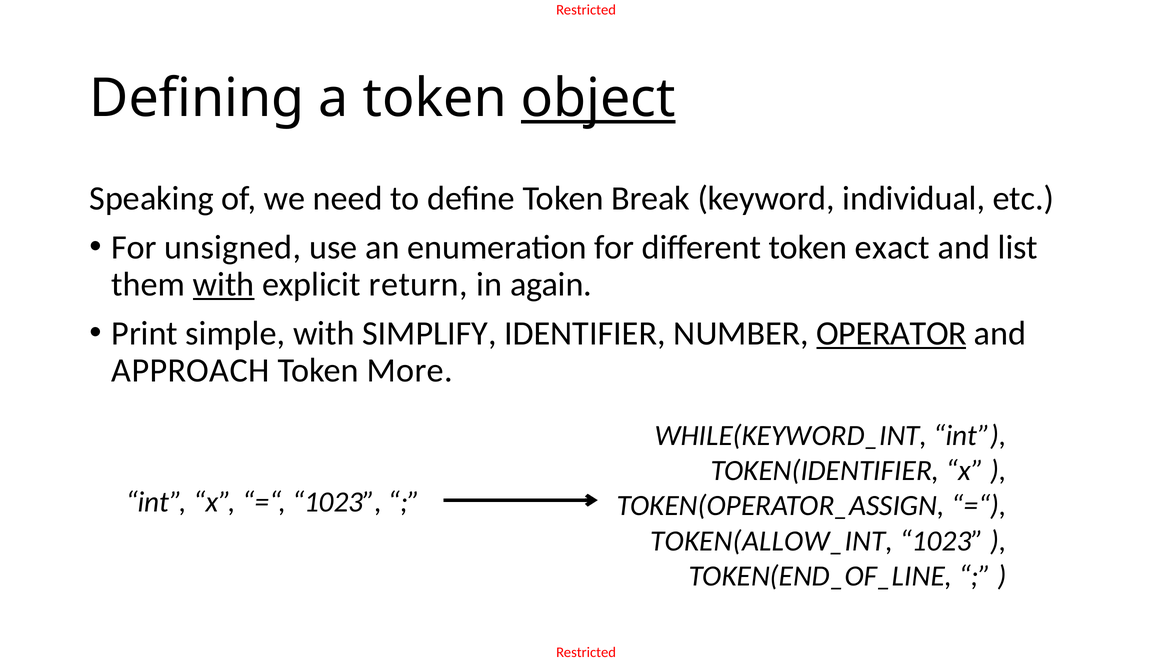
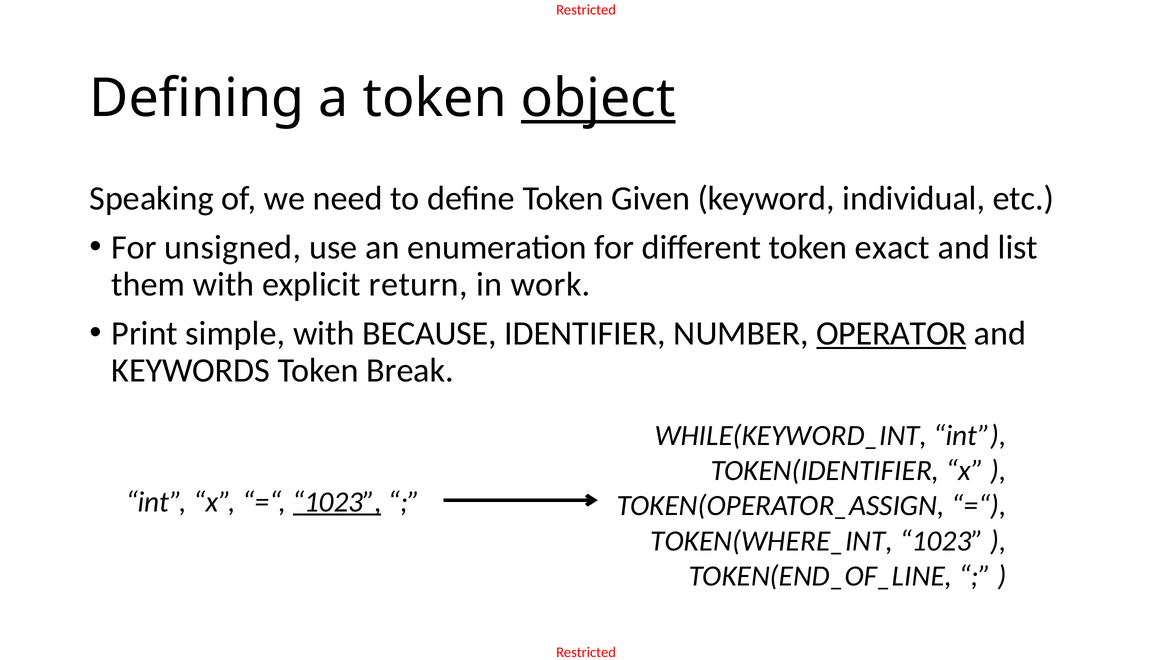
Break: Break -> Given (651, 198)
with underline: present -> none (224, 284)
again: again -> work (551, 284)
SIMPLIFY: SIMPLIFY -> BECAUSE (429, 333)
APPROACH: APPROACH -> KEYWORDS (191, 370)
More: More -> Break (410, 370)
1023 underline: none -> present (337, 502)
TOKEN(ALLOW_INT: TOKEN(ALLOW_INT -> TOKEN(WHERE_INT (772, 541)
